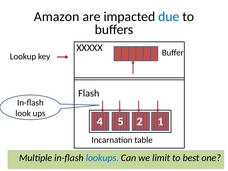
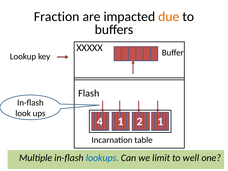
Amazon: Amazon -> Fraction (57, 17)
due colour: blue -> orange (169, 17)
4 5: 5 -> 1 (121, 121)
best: best -> well (191, 158)
